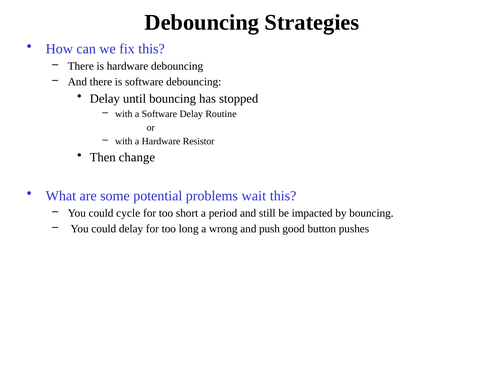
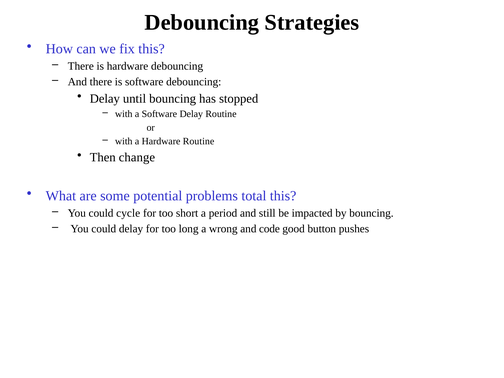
Hardware Resistor: Resistor -> Routine (199, 141)
wait: wait -> total (254, 196)
push: push -> code (269, 229)
